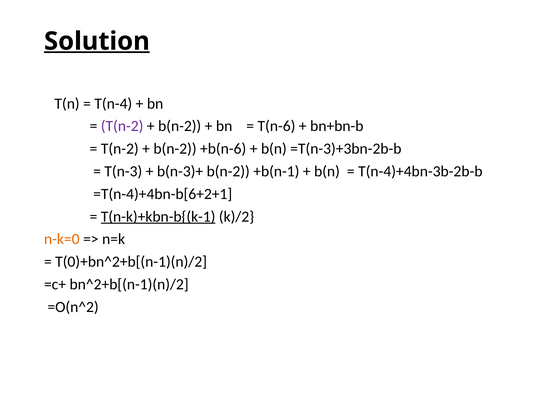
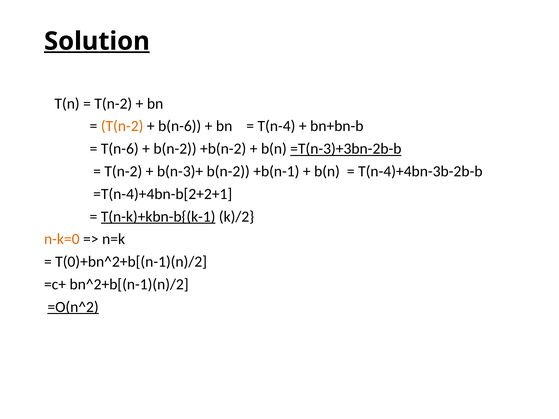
T(n-4: T(n-4 -> T(n-2 (113, 104)
T(n-2 colour: purple -> orange (122, 126)
b(n-2: b(n-2 -> b(n-6 (180, 126)
T(n-6: T(n-6 -> T(n-4 (276, 126)
T(n-2: T(n-2 -> T(n-6 (120, 149)
+b(n-6: +b(n-6 -> +b(n-2 (223, 149)
=T(n-3)+3bn-2b-b underline: none -> present (346, 149)
T(n-3: T(n-3 -> T(n-2 (123, 171)
=T(n-4)+4bn-b[6+2+1: =T(n-4)+4bn-b[6+2+1 -> =T(n-4)+4bn-b[2+2+1 (163, 194)
=O(n^2 underline: none -> present (73, 307)
